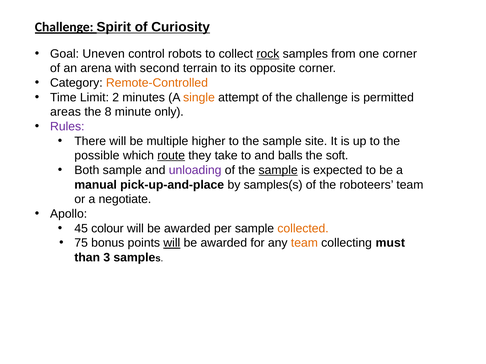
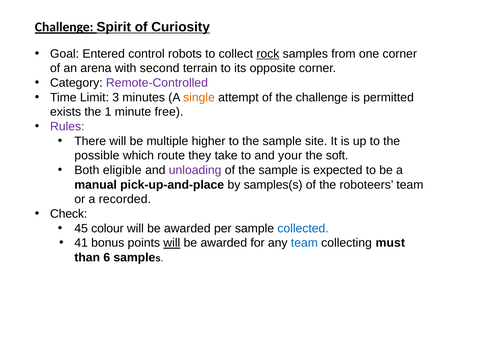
Uneven: Uneven -> Entered (104, 54)
Remote-Controlled colour: orange -> purple (157, 83)
2: 2 -> 3 (116, 97)
areas: areas -> exists (66, 112)
8: 8 -> 1 (108, 112)
only: only -> free (169, 112)
route underline: present -> none (171, 156)
balls: balls -> your (290, 156)
Both sample: sample -> eligible (122, 170)
sample underline: present -> none (278, 170)
negotiate: negotiate -> recorded (125, 200)
Apollo: Apollo -> Check (69, 214)
collected colour: orange -> blue (303, 229)
75: 75 -> 41 (81, 243)
team colour: orange -> blue (304, 243)
3: 3 -> 6 (107, 258)
